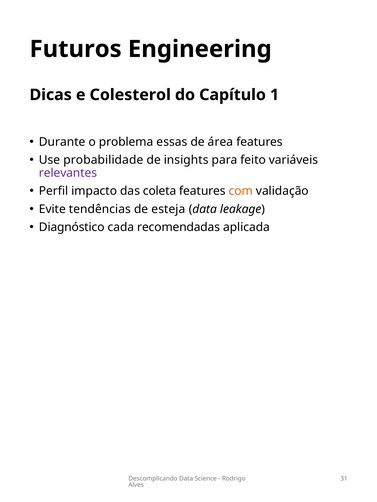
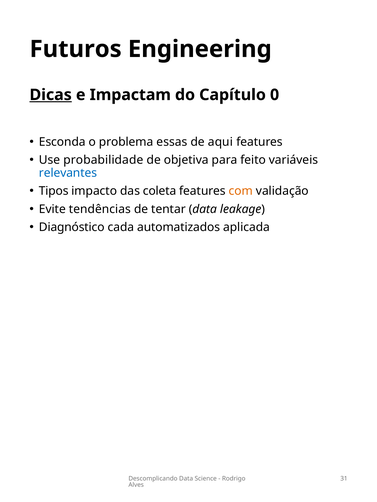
Dicas underline: none -> present (51, 95)
Colesterol: Colesterol -> Impactam (130, 95)
1: 1 -> 0 (275, 95)
Durante: Durante -> Esconda (62, 142)
área: área -> aqui (220, 142)
insights: insights -> objetiva (186, 160)
relevantes colour: purple -> blue (68, 173)
Perfil: Perfil -> Tipos (54, 191)
esteja: esteja -> tentar (168, 209)
recomendadas: recomendadas -> automatizados (179, 228)
